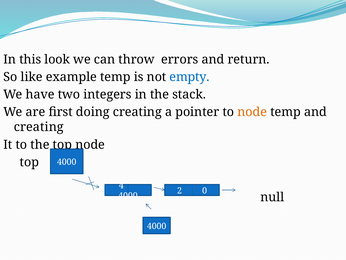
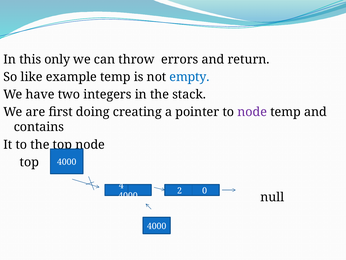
look: look -> only (57, 59)
node colour: orange -> purple (252, 112)
creating: creating -> contains (39, 127)
